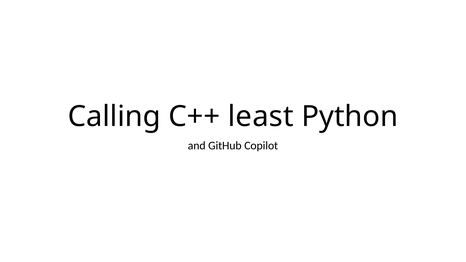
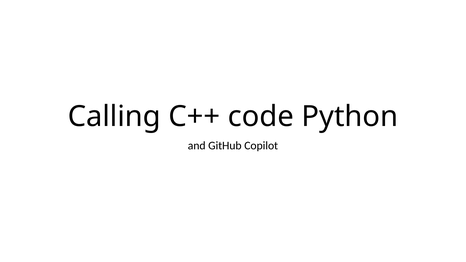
least: least -> code (261, 116)
